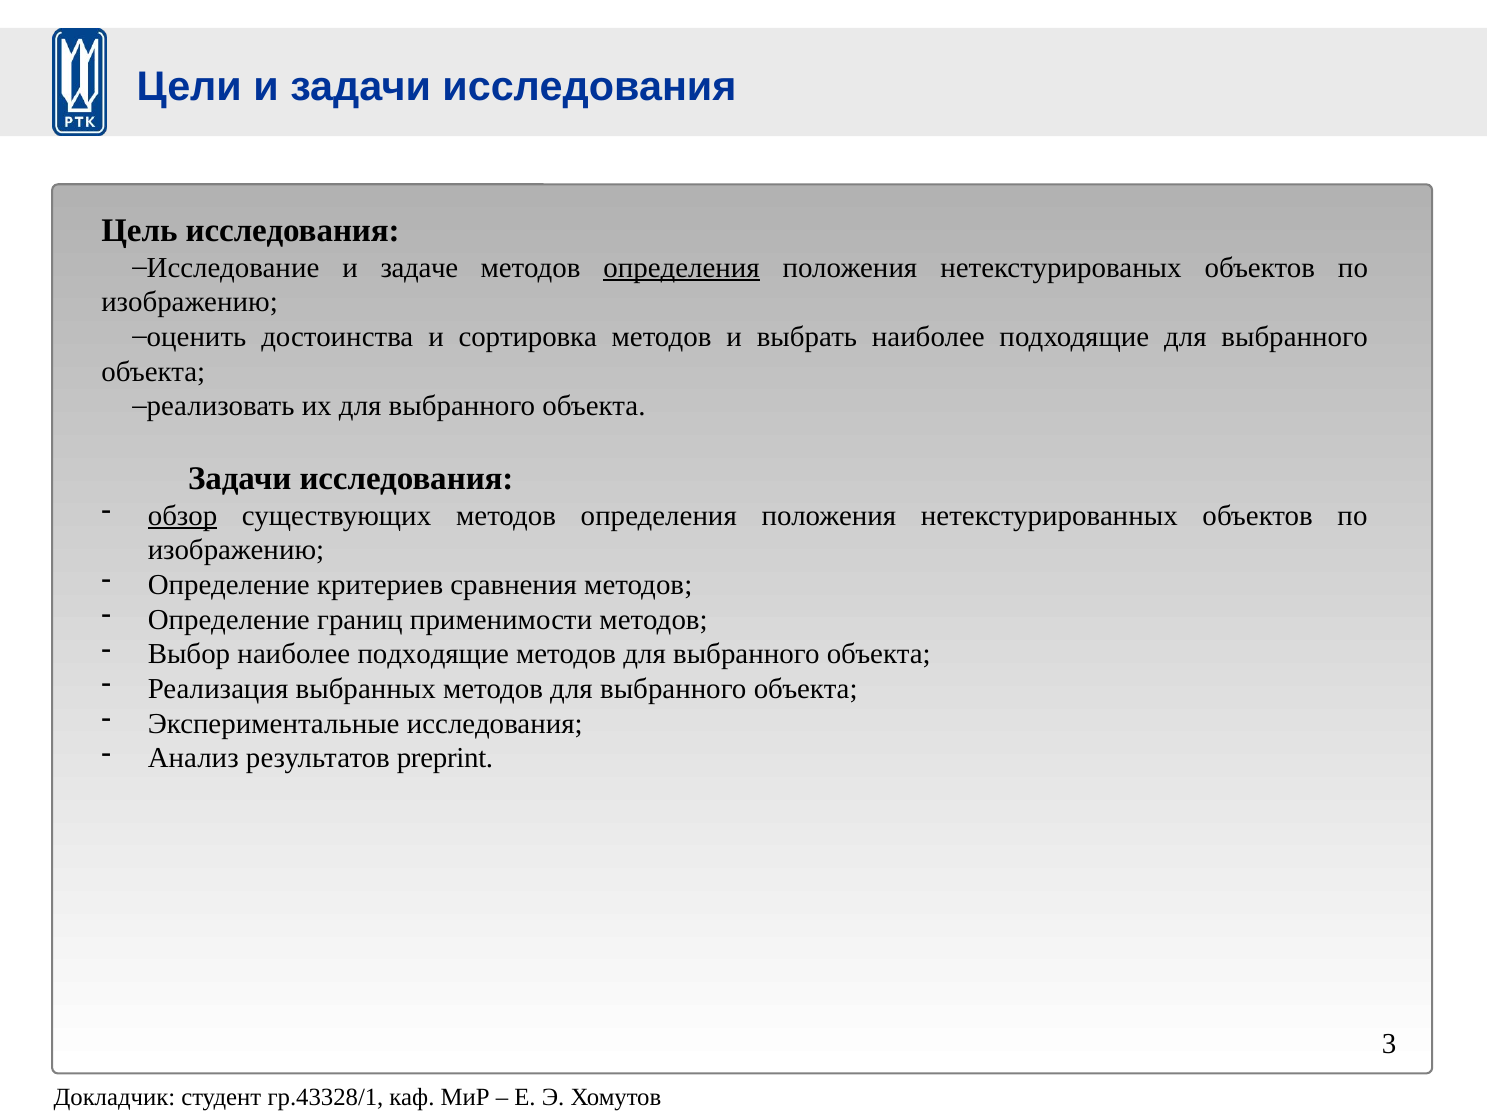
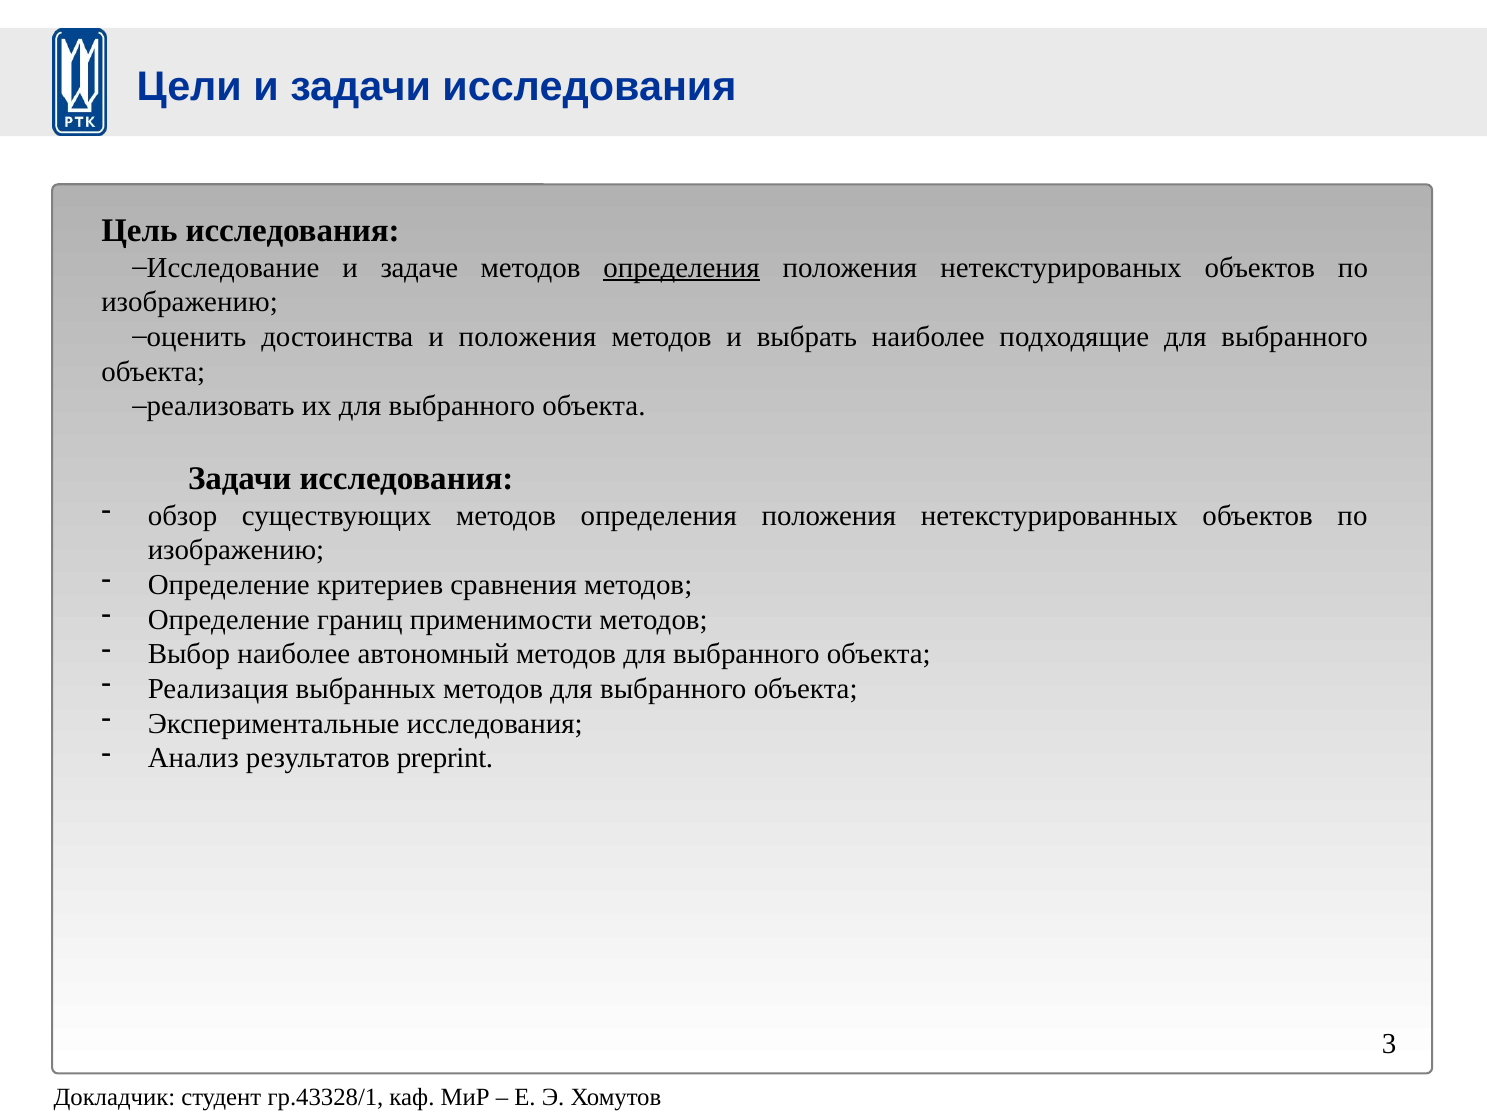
и сортировка: сортировка -> положения (528, 337)
обзор underline: present -> none (183, 516)
Выбор наиболее подходящие: подходящие -> автономный (433, 654)
